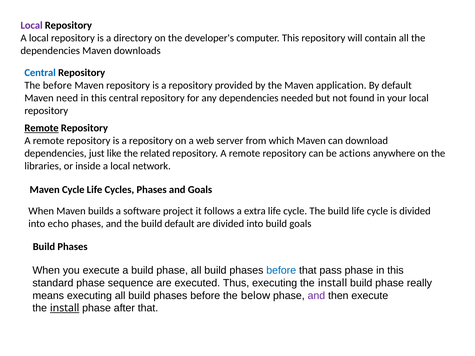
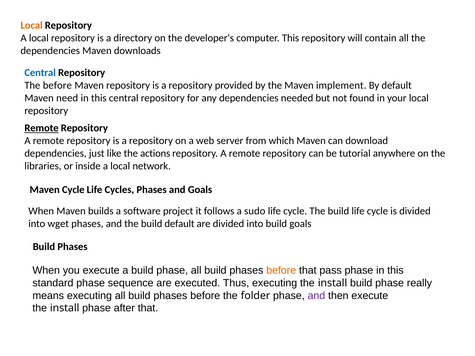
Local colour: purple -> orange (32, 25)
application: application -> implement (341, 85)
related: related -> actions (155, 153)
actions: actions -> tutorial (355, 153)
extra: extra -> sudo (255, 211)
echo: echo -> wget (58, 224)
before colour: blue -> orange (281, 270)
below: below -> folder (256, 296)
install underline: present -> none (65, 308)
